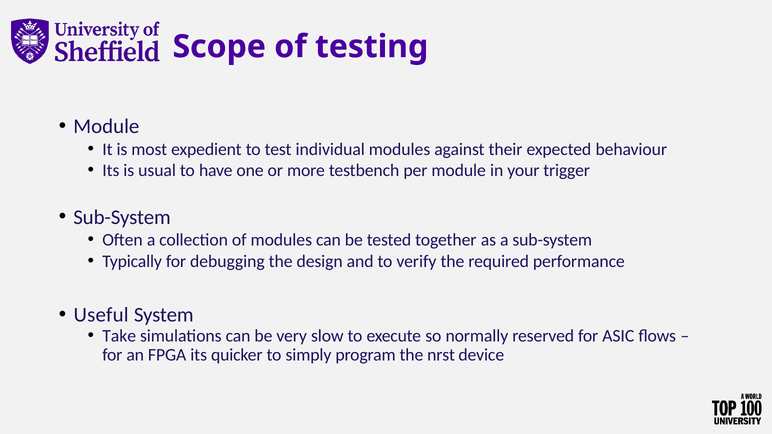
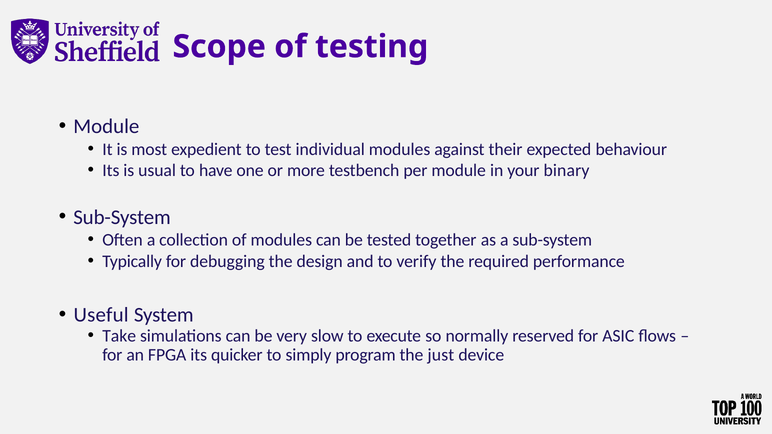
trigger: trigger -> binary (566, 171)
nrst: nrst -> just (441, 355)
